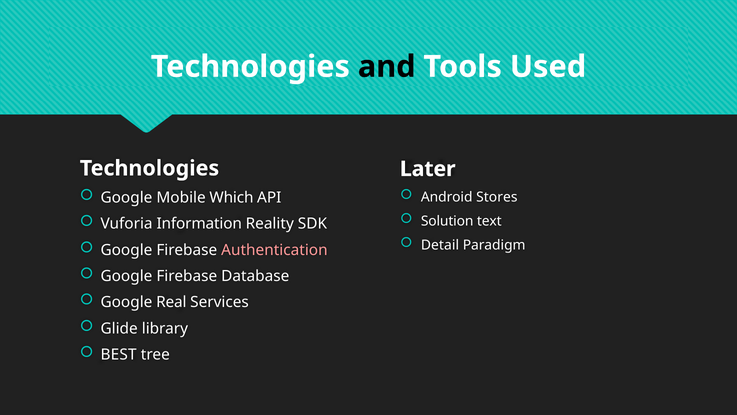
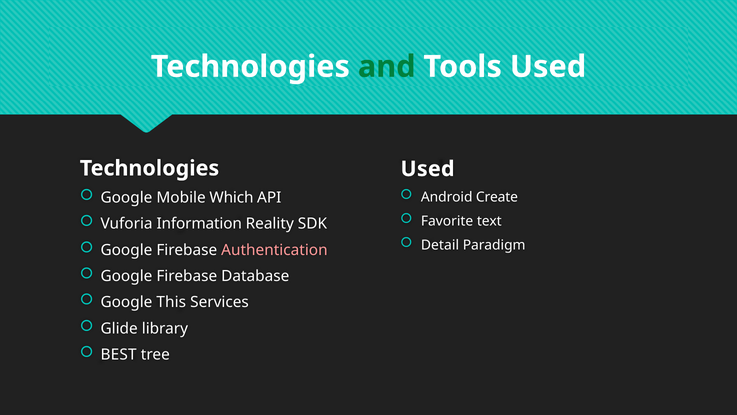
and colour: black -> green (387, 67)
Later: Later -> Used (427, 169)
Stores: Stores -> Create (497, 197)
Solution: Solution -> Favorite (447, 221)
Real: Real -> This (171, 302)
